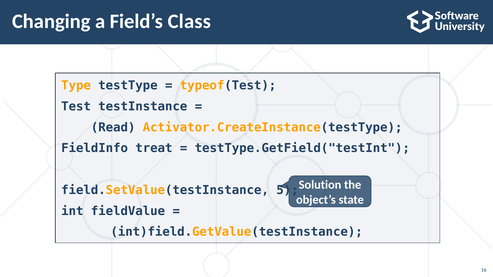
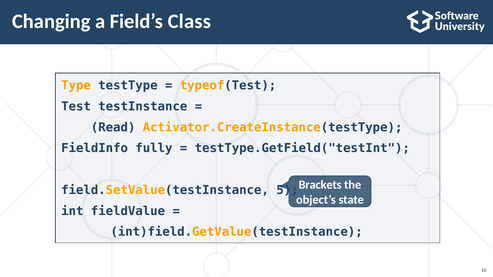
treat: treat -> fully (154, 148)
Solution: Solution -> Brackets (320, 185)
